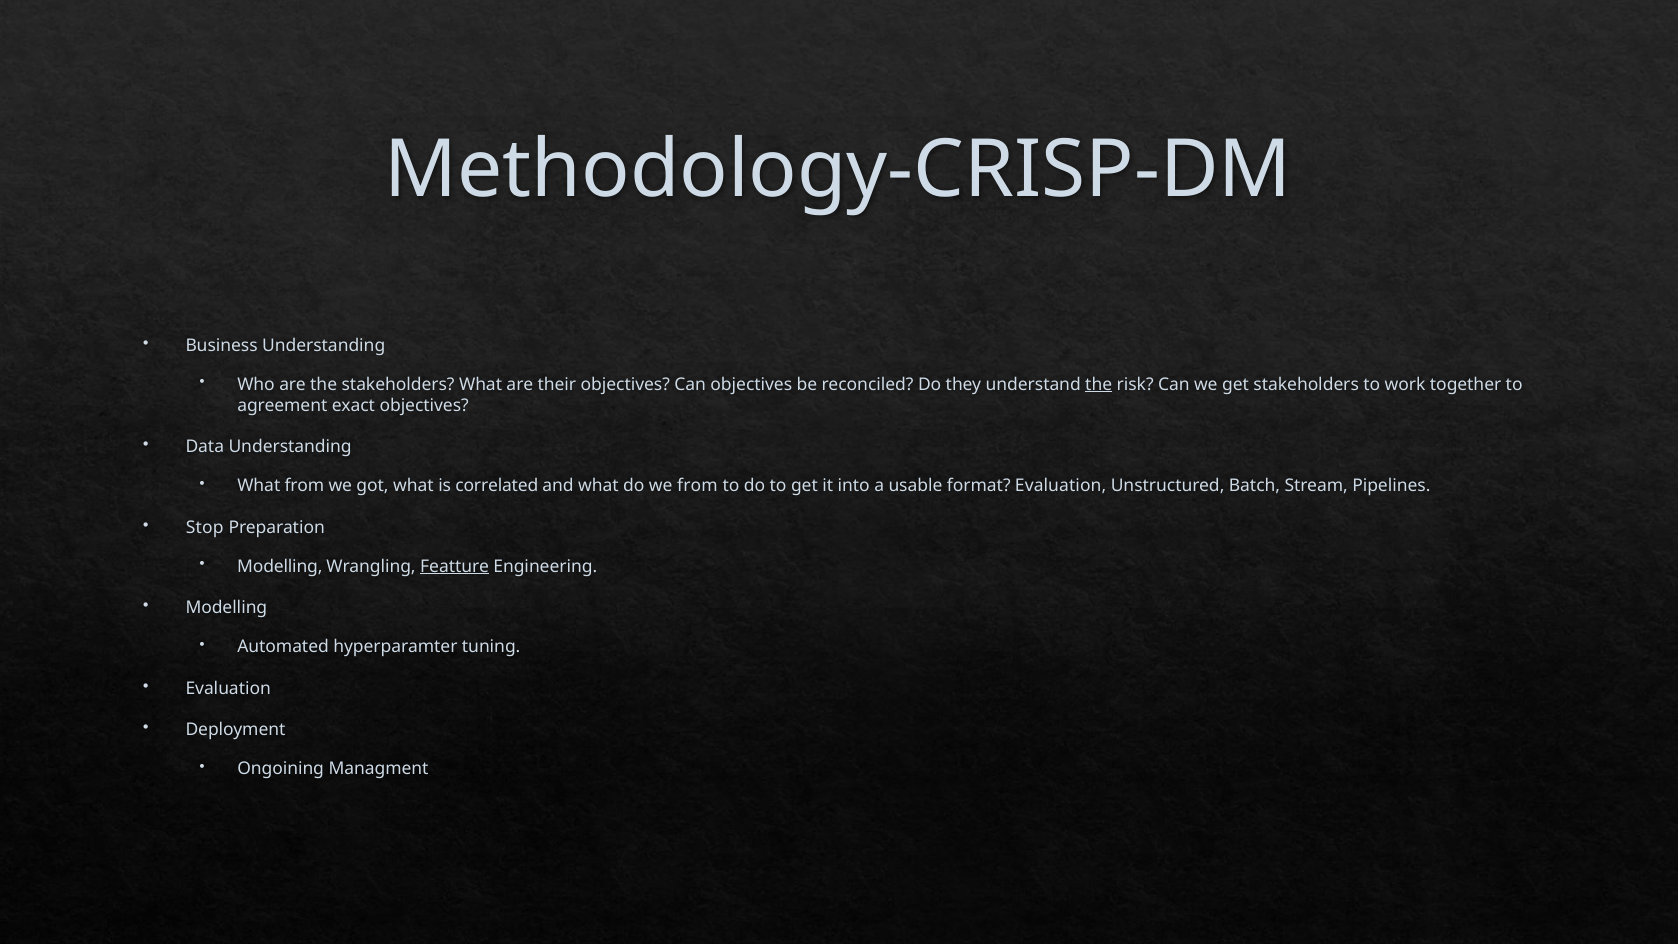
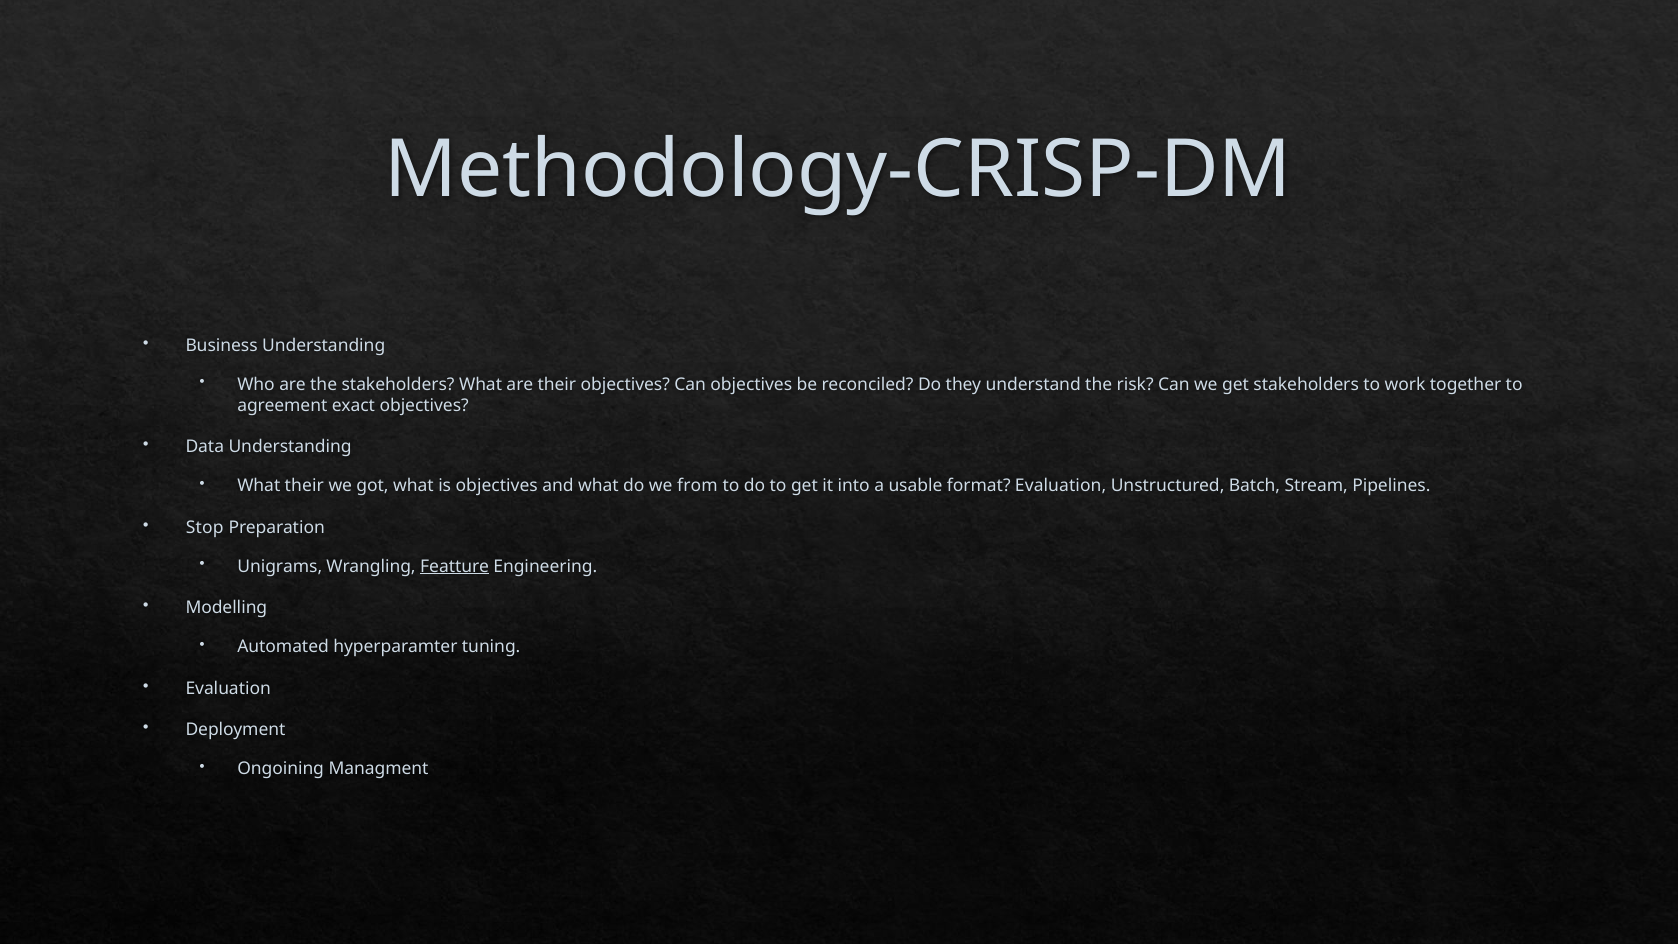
the underline: present -> none (1099, 384)
What from: from -> their (304, 486)
is correlated: correlated -> objectives (497, 486)
Modelling: Modelling -> Unigrams (280, 566)
